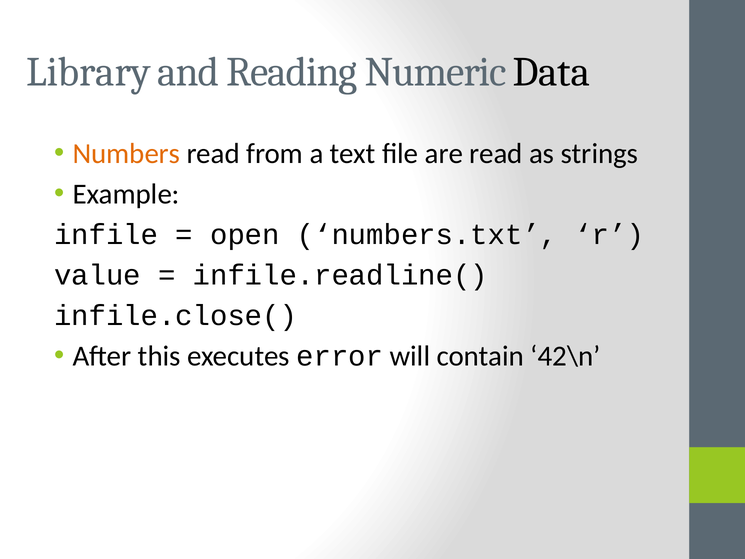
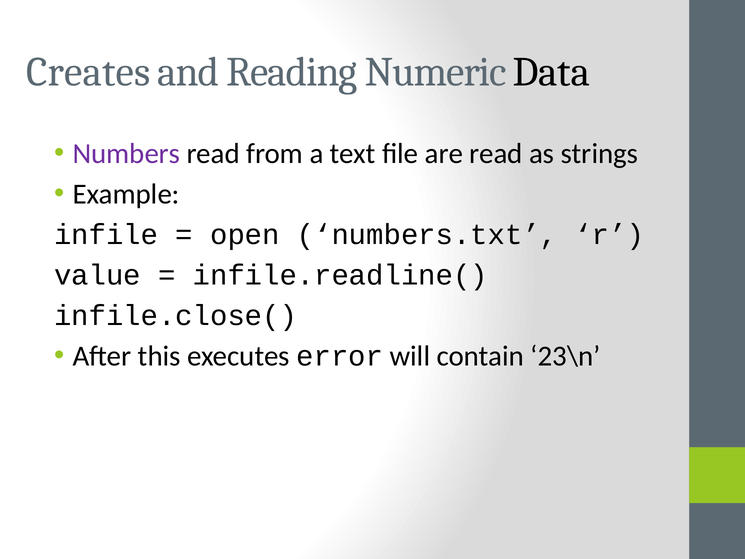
Library: Library -> Creates (88, 72)
Numbers colour: orange -> purple (126, 153)
42\n: 42\n -> 23\n (566, 356)
